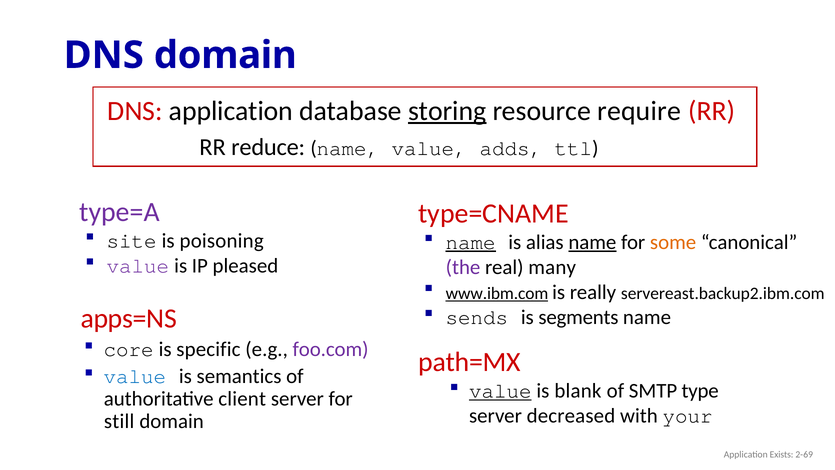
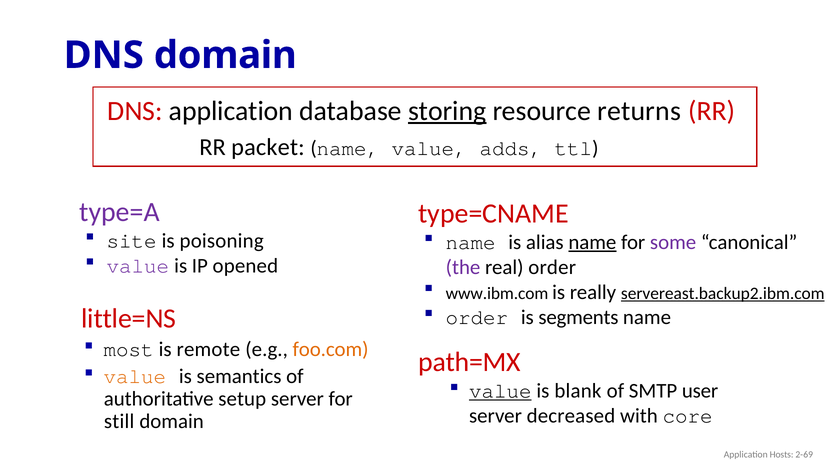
require: require -> returns (639, 111)
reduce: reduce -> packet (268, 147)
name underline: present -> none (471, 242)
some colour: orange -> purple (673, 242)
pleased: pleased -> opened (245, 266)
real many: many -> order (552, 267)
www.ibm.com underline: present -> none (497, 293)
servereast.backup2.ibm.com underline: none -> present (723, 293)
sends: sends -> order (477, 317)
apps=NS: apps=NS -> little=NS (129, 318)
core: core -> most (129, 349)
specific: specific -> remote (208, 349)
foo.com colour: purple -> orange (331, 349)
value colour: blue -> orange (135, 376)
type: type -> user (700, 391)
client: client -> setup (242, 399)
your: your -> core (688, 416)
Exists: Exists -> Hosts (782, 454)
